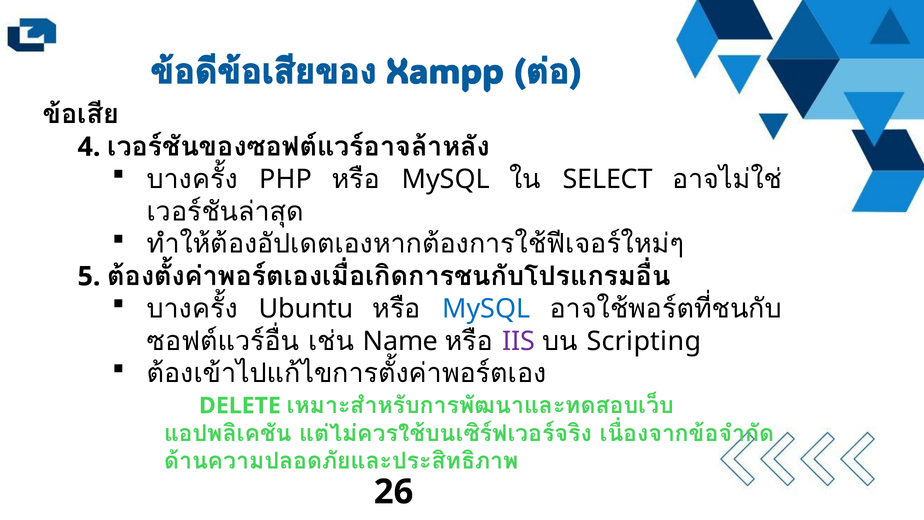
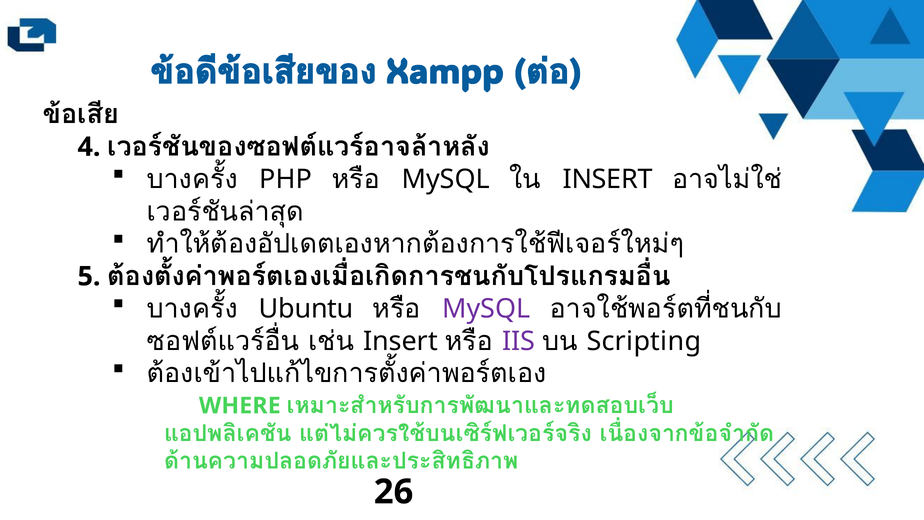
SELECT: SELECT -> INSERT (608, 179)
MySQL colour: blue -> purple (486, 309)
Name: Name -> Insert (400, 341)
DELETE: DELETE -> WHERE (240, 406)
